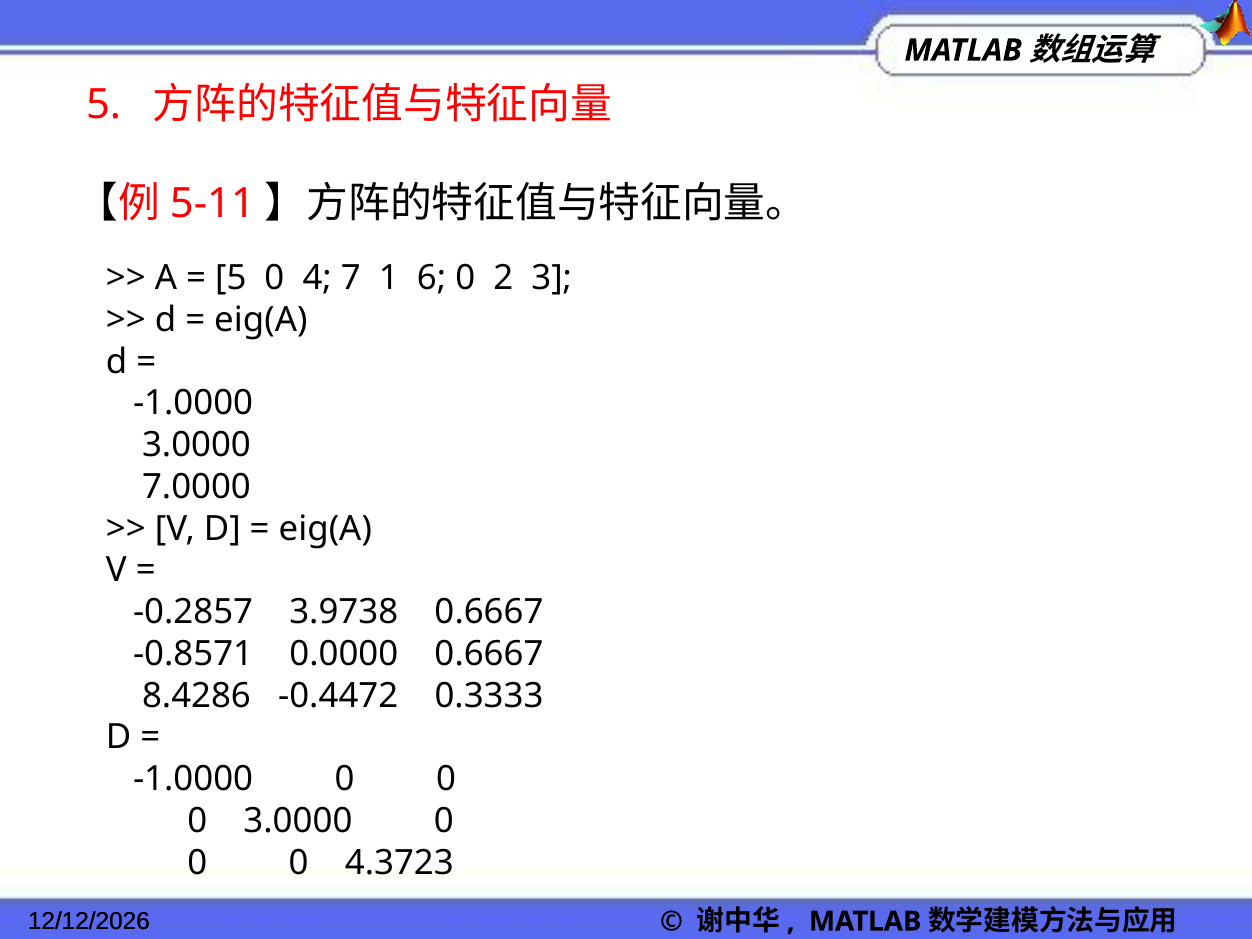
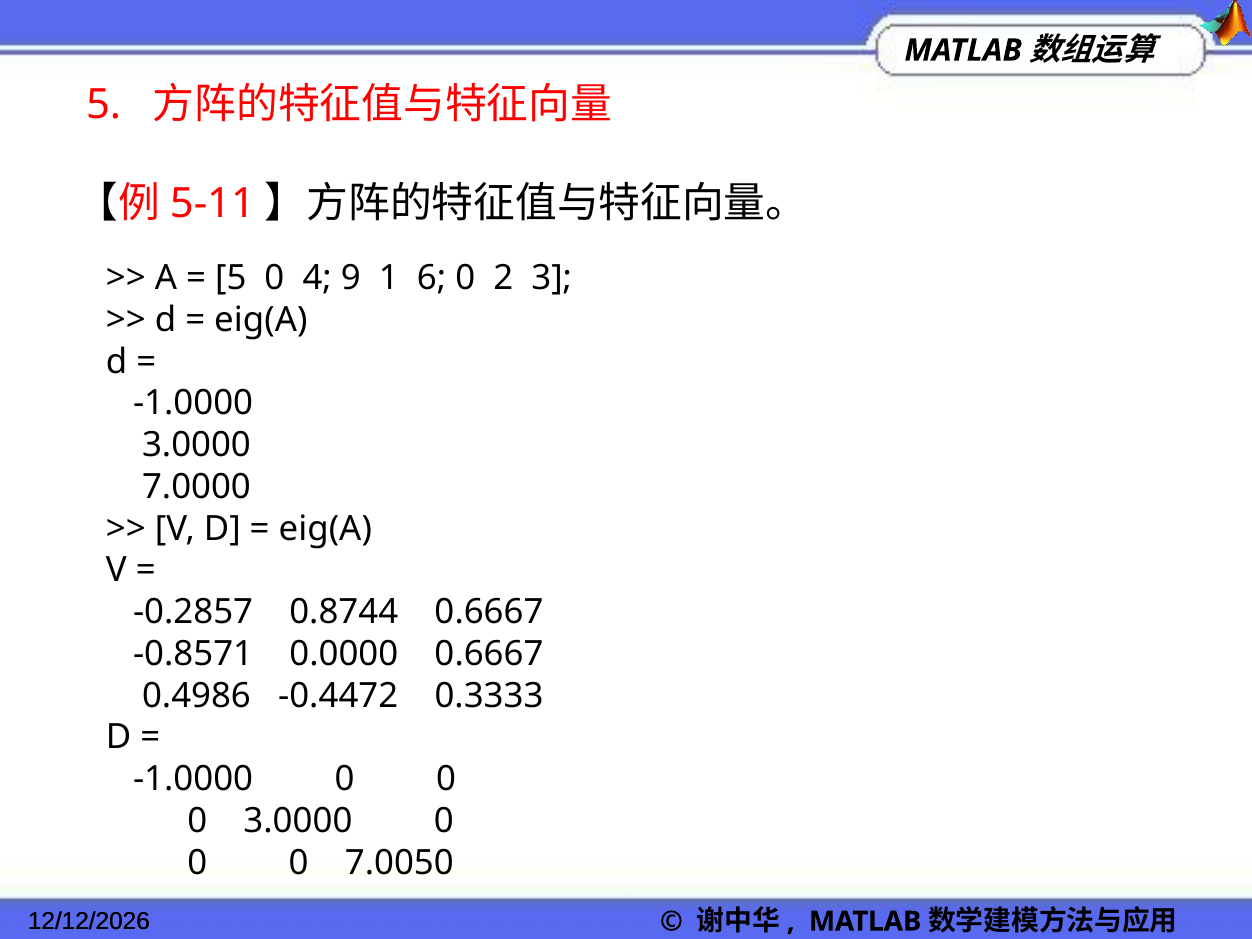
7: 7 -> 9 (351, 278)
3.9738: 3.9738 -> 0.8744 (344, 612)
8.4286: 8.4286 -> 0.4986 (196, 696)
4.3723: 4.3723 -> 7.0050 (399, 863)
